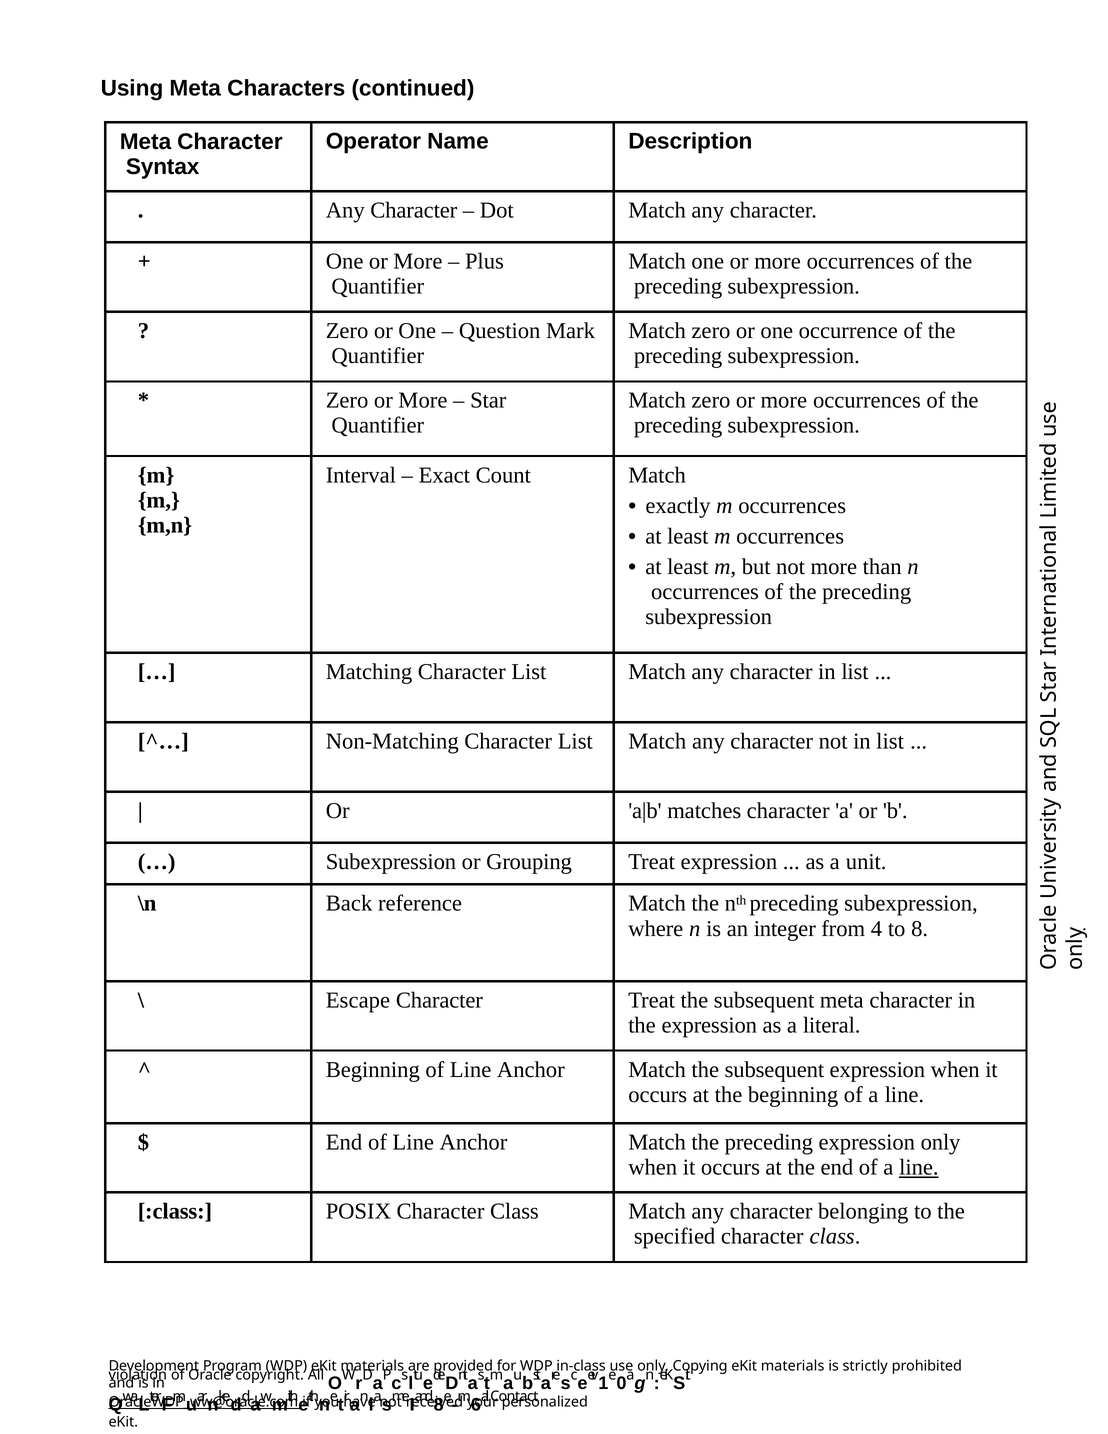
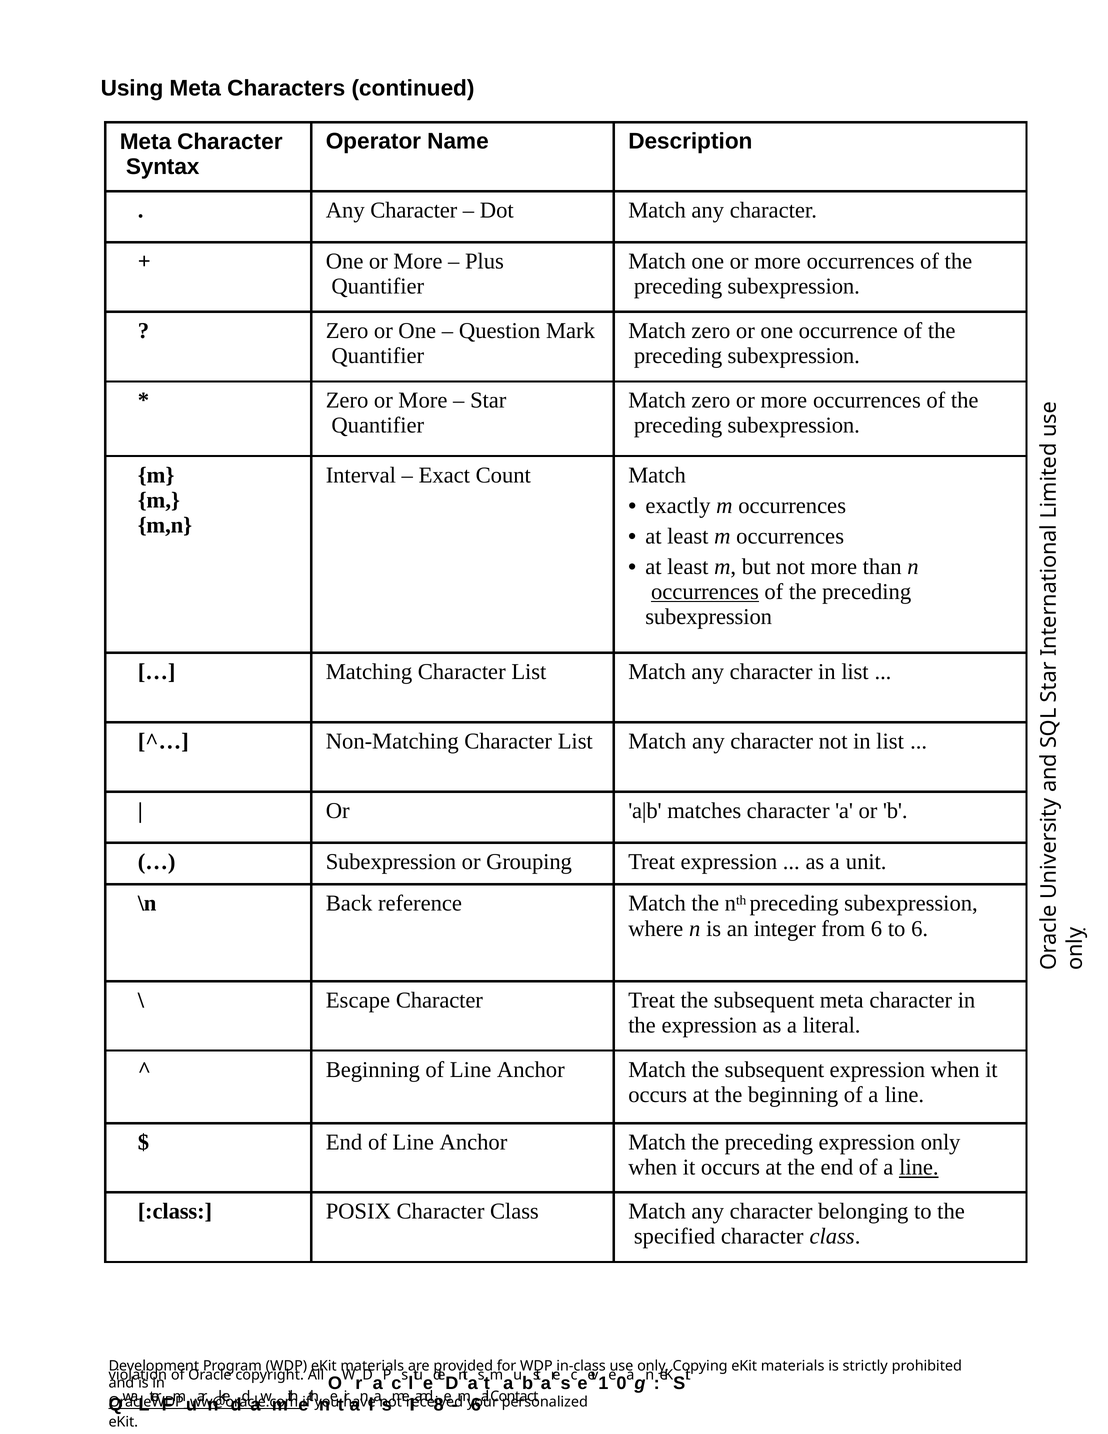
occurrences underline: none -> present (705, 592)
from 4: 4 -> 6 (876, 929)
to 8: 8 -> 6 (920, 929)
